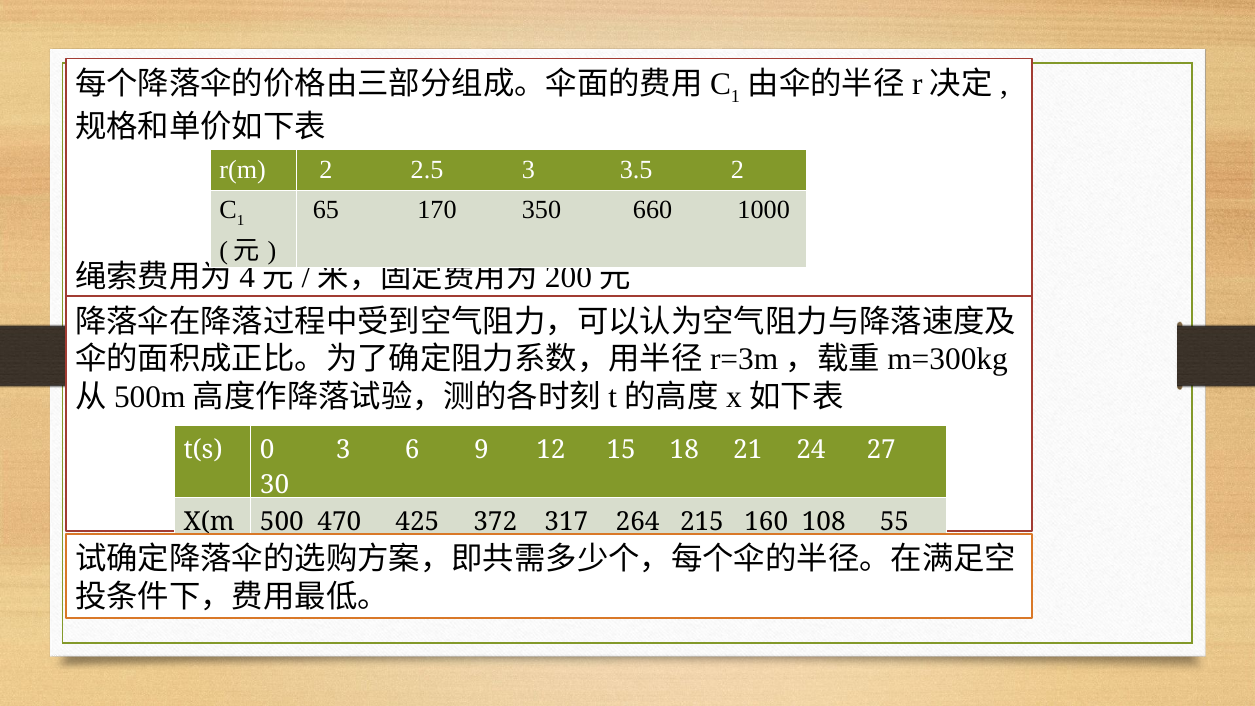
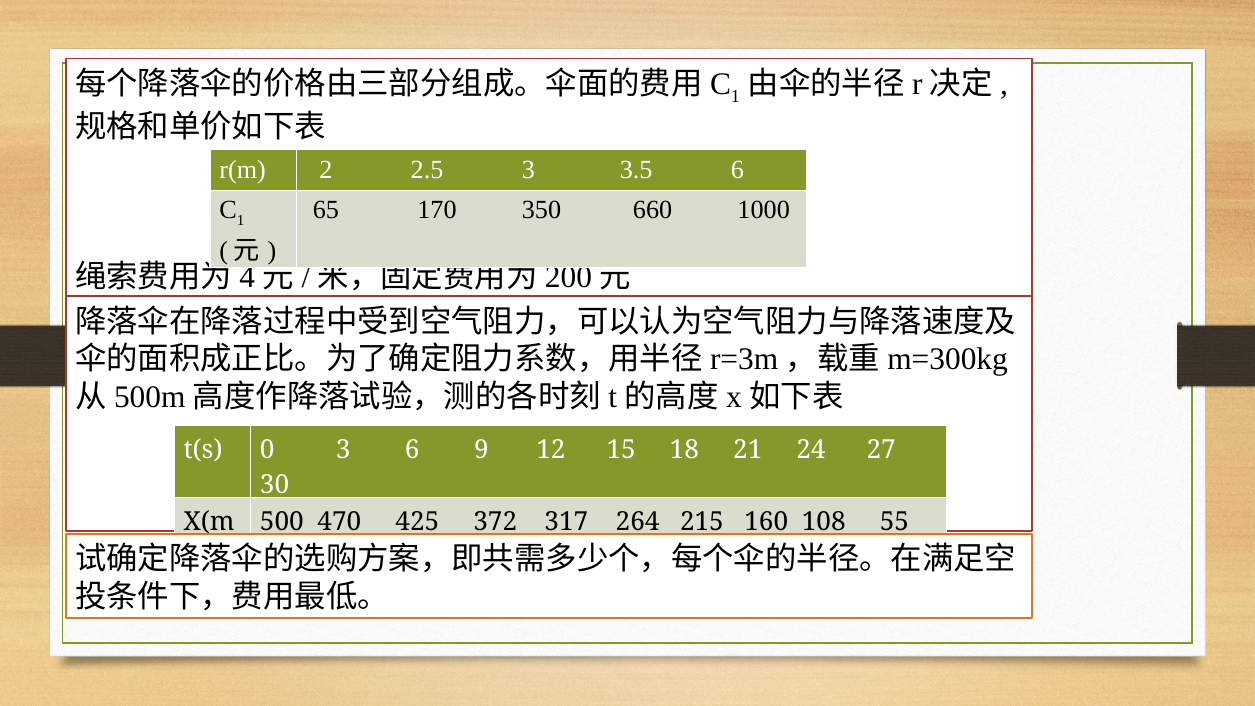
3.5 2: 2 -> 6 (737, 169)
